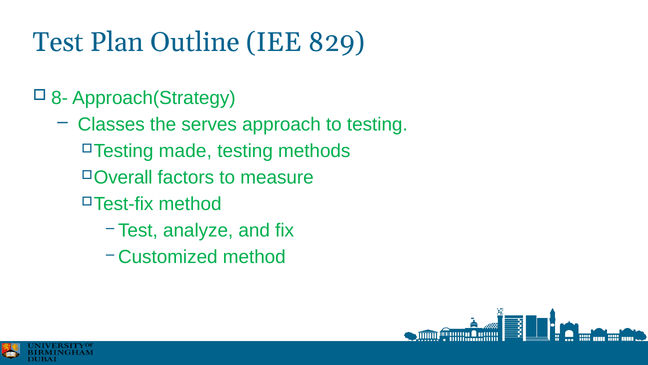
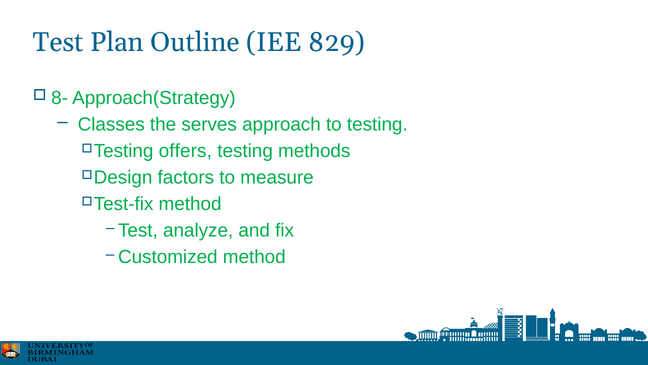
made: made -> offers (185, 151)
Overall: Overall -> Design (123, 177)
